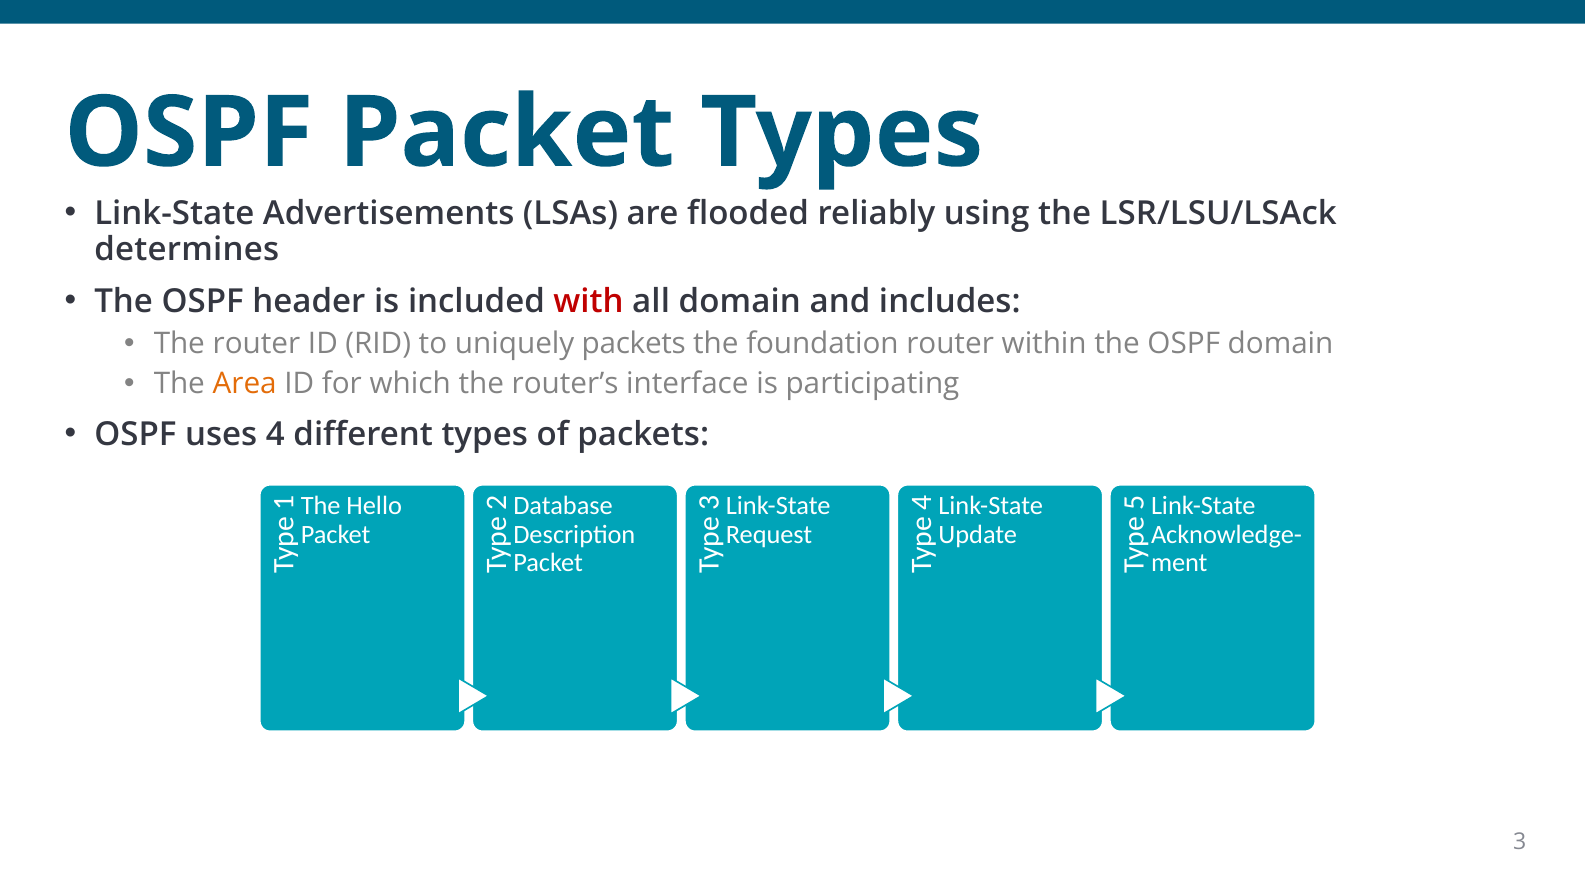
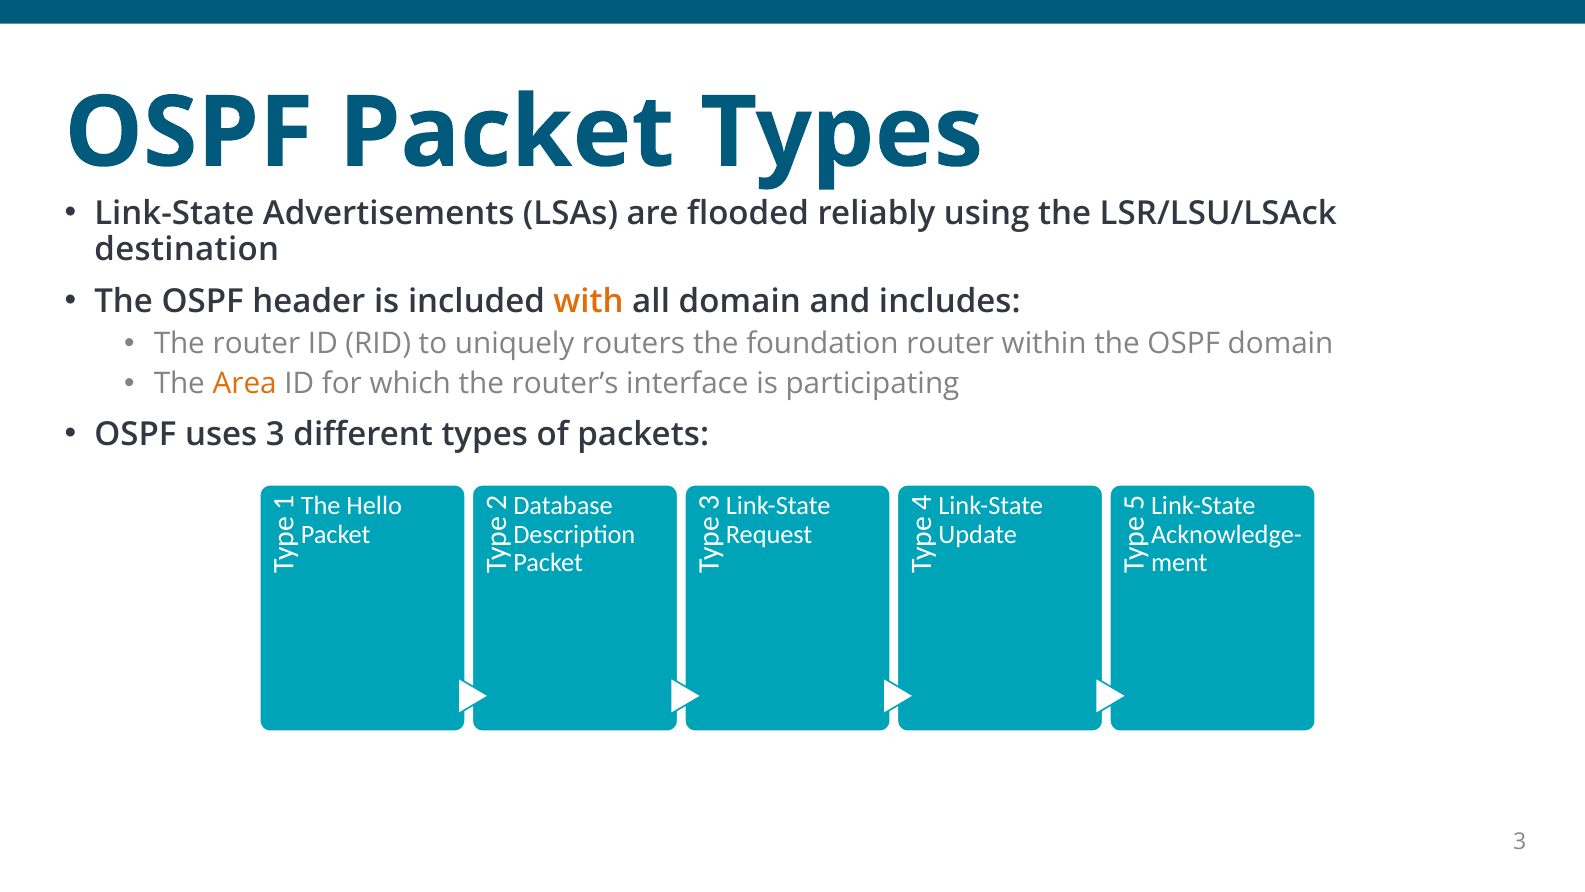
determines: determines -> destination (187, 249)
with colour: red -> orange (589, 301)
uniquely packets: packets -> routers (634, 343)
uses 4: 4 -> 3 (275, 434)
